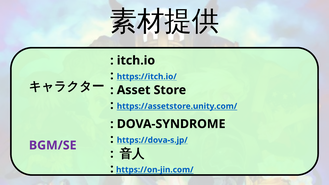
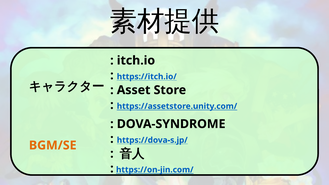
BGM/SE colour: purple -> orange (53, 145)
